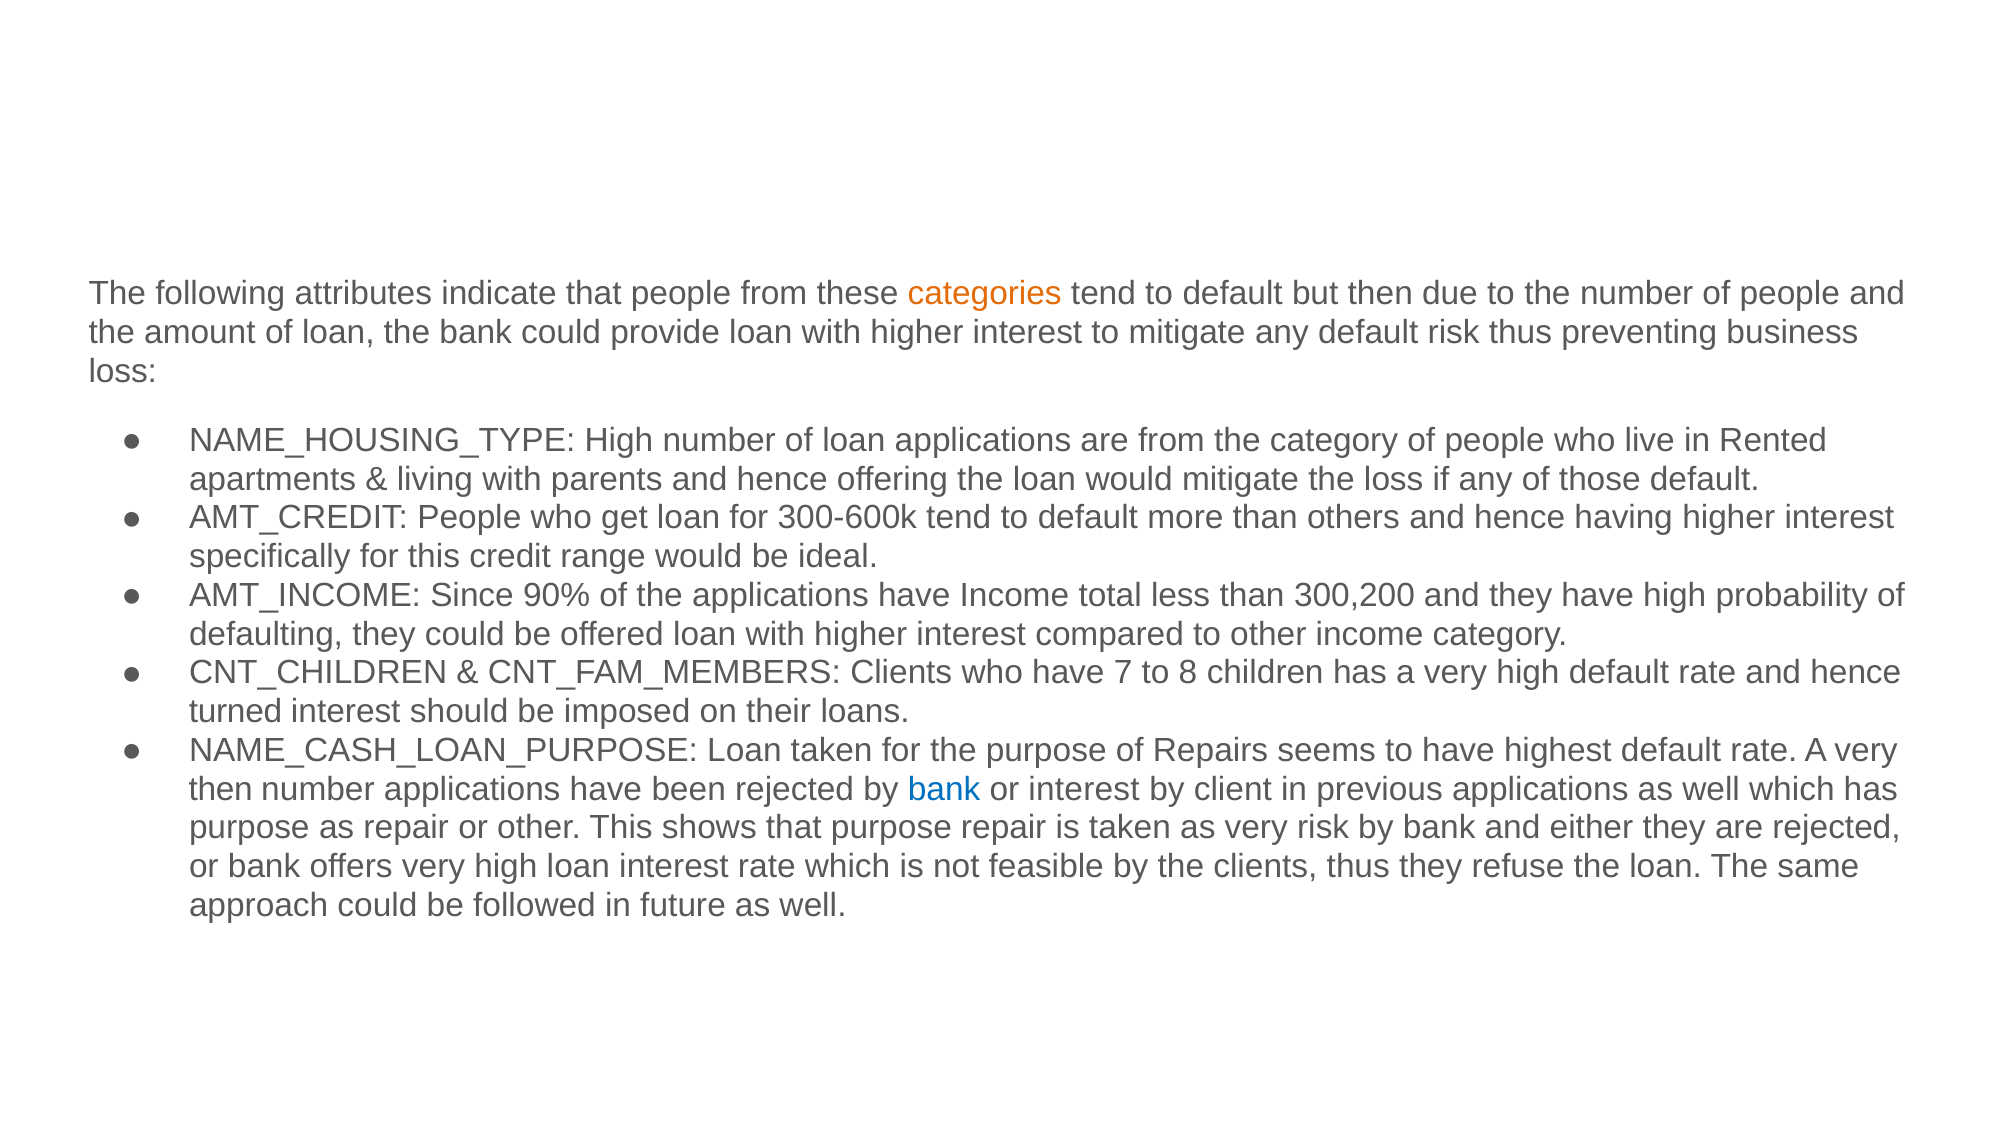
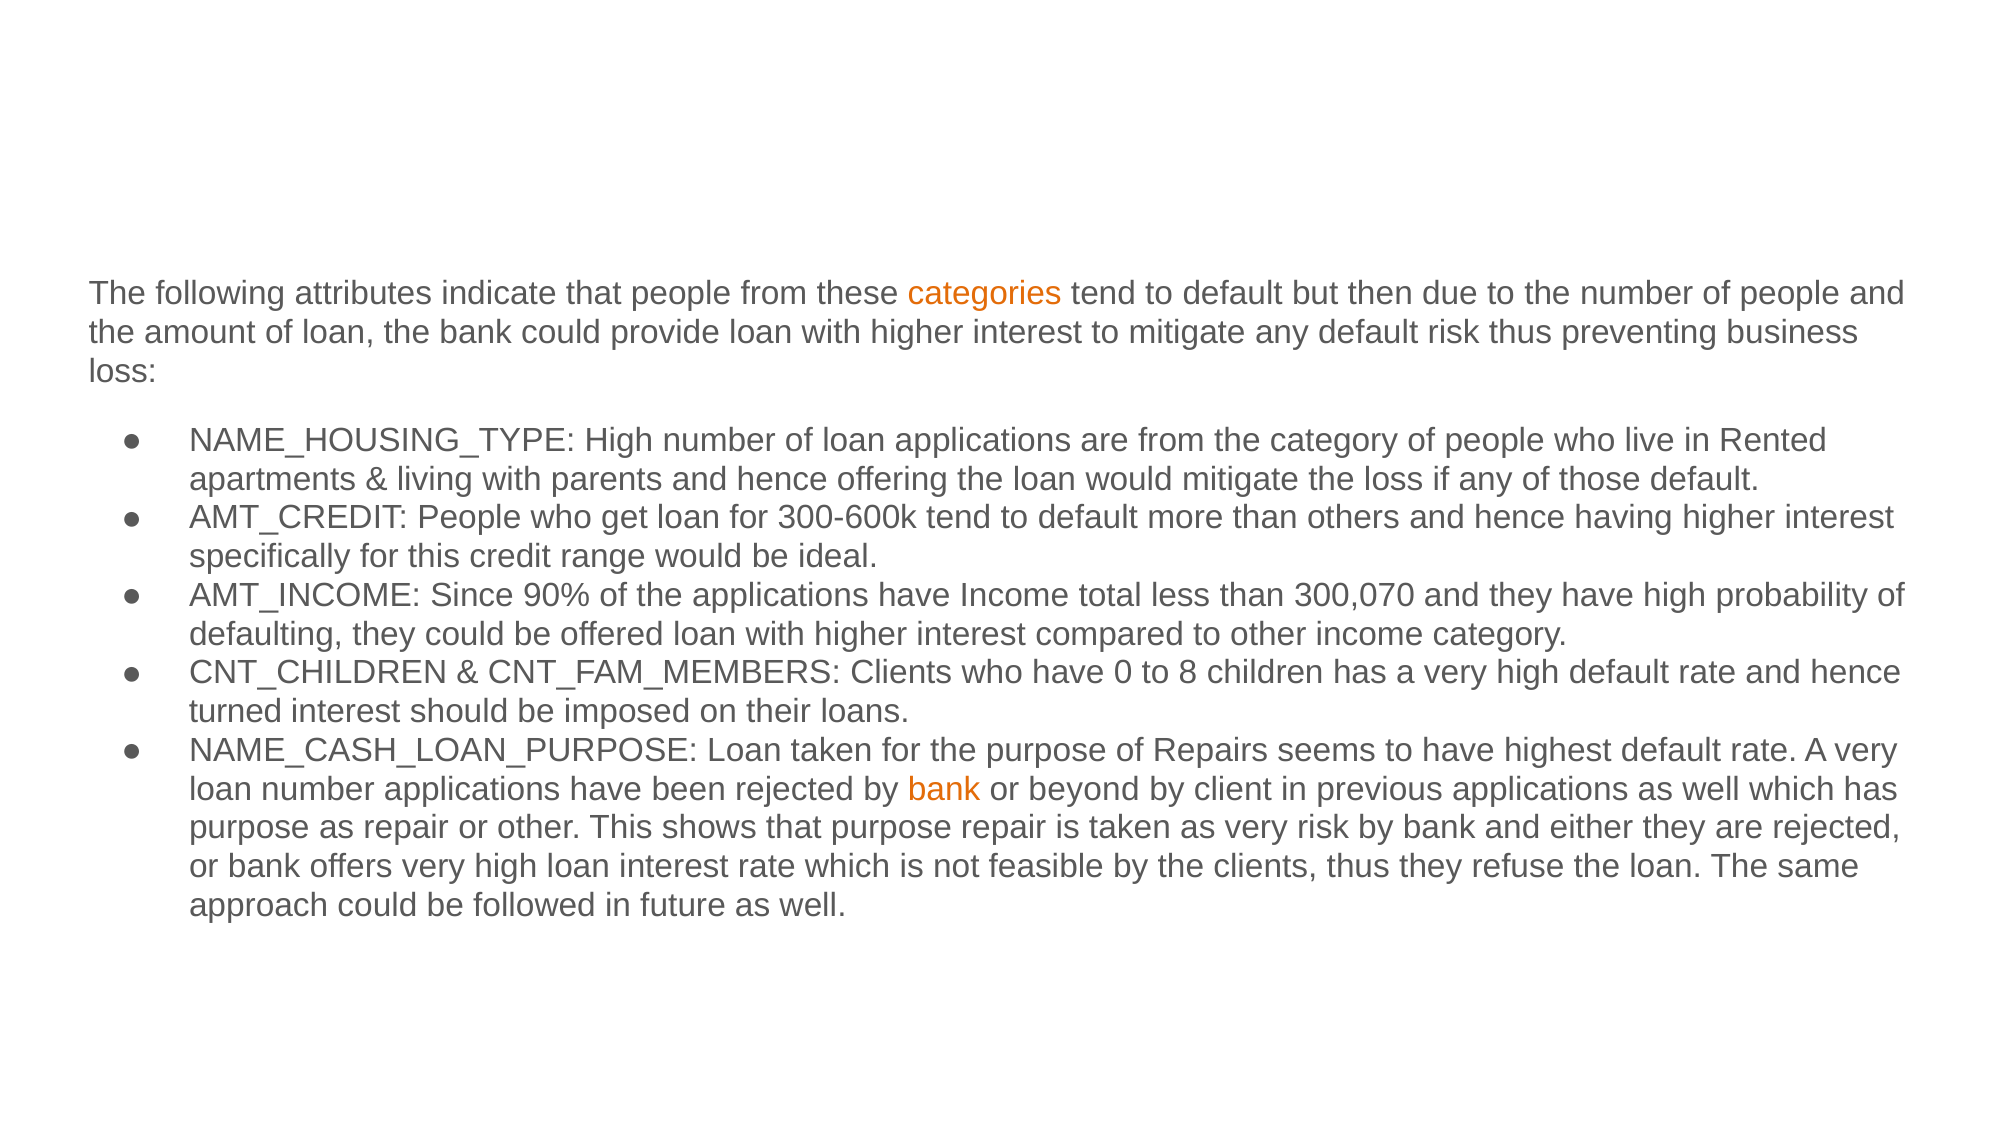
300,200: 300,200 -> 300,070 (1354, 595)
7: 7 -> 0 (1123, 673)
then: then -> loan (221, 789)
bank colour: blue -> orange (944, 789)
or interest: interest -> beyond (1084, 789)
